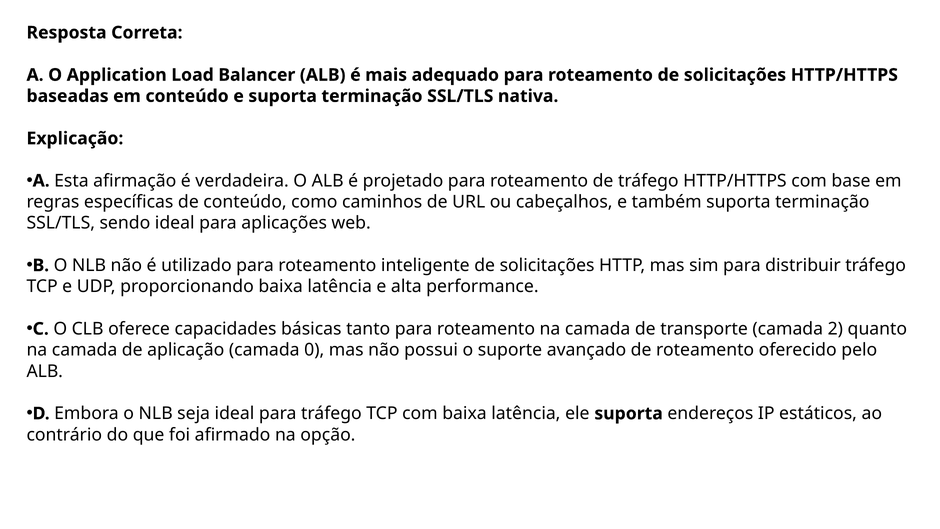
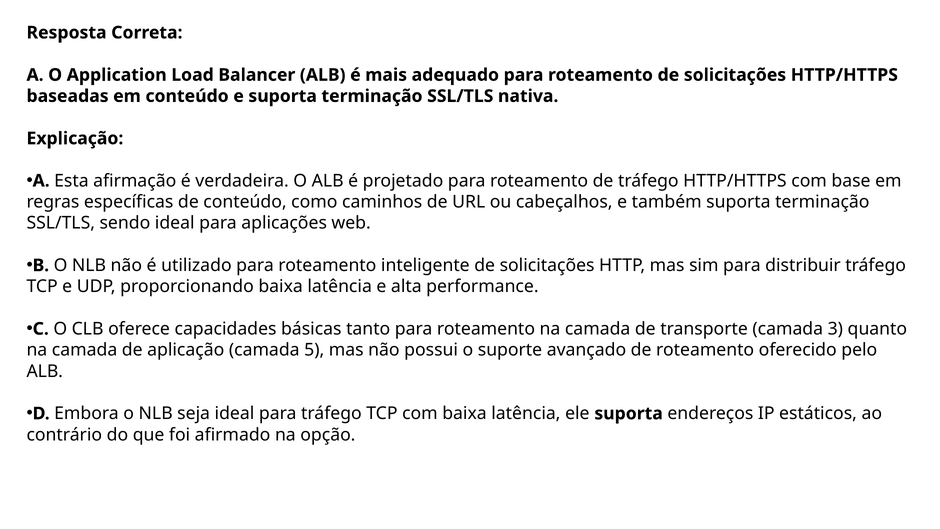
2: 2 -> 3 (835, 329)
0: 0 -> 5 (314, 350)
